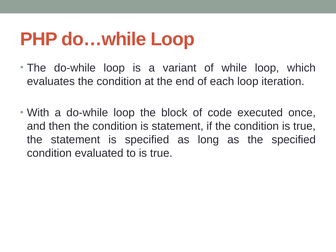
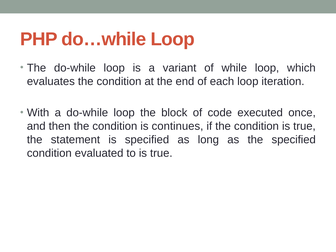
is statement: statement -> continues (177, 126)
